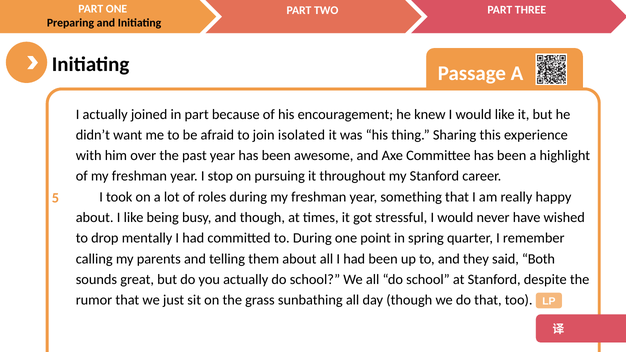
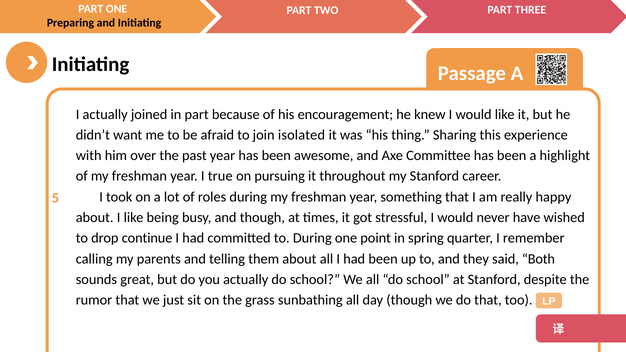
stop: stop -> true (220, 176)
mentally: mentally -> continue (147, 238)
